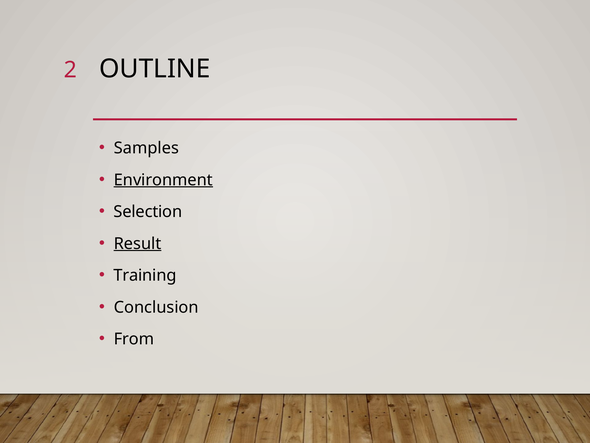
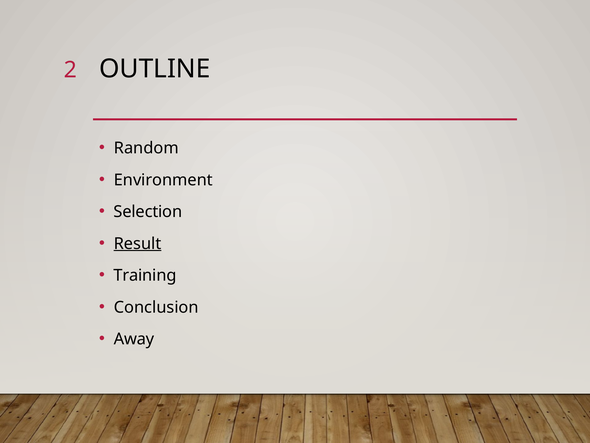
Samples: Samples -> Random (146, 148)
Environment underline: present -> none (163, 180)
From: From -> Away (134, 339)
